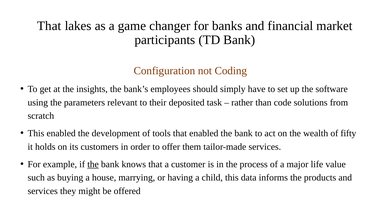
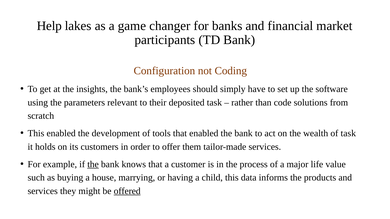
That: That -> Help (49, 26)
of fifty: fifty -> task (348, 134)
offered underline: none -> present (127, 191)
